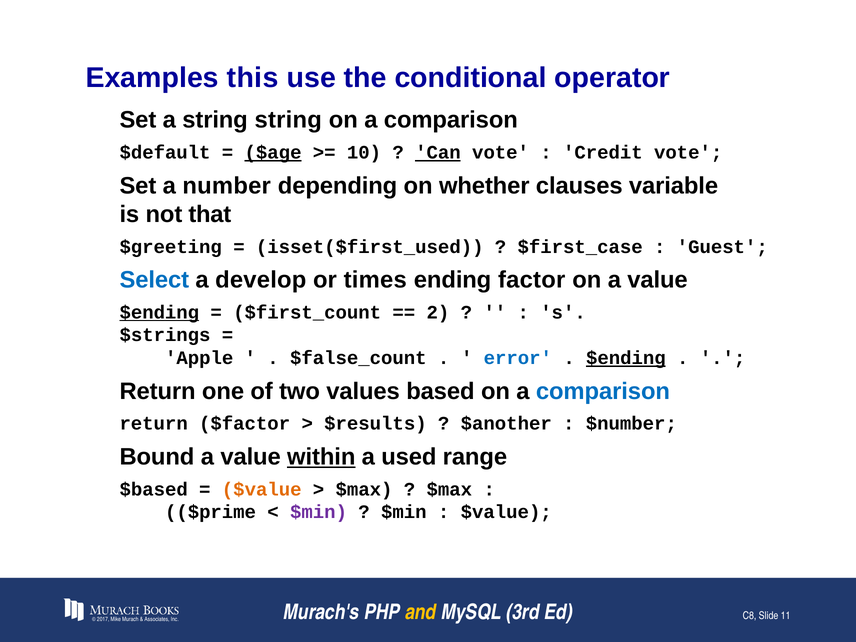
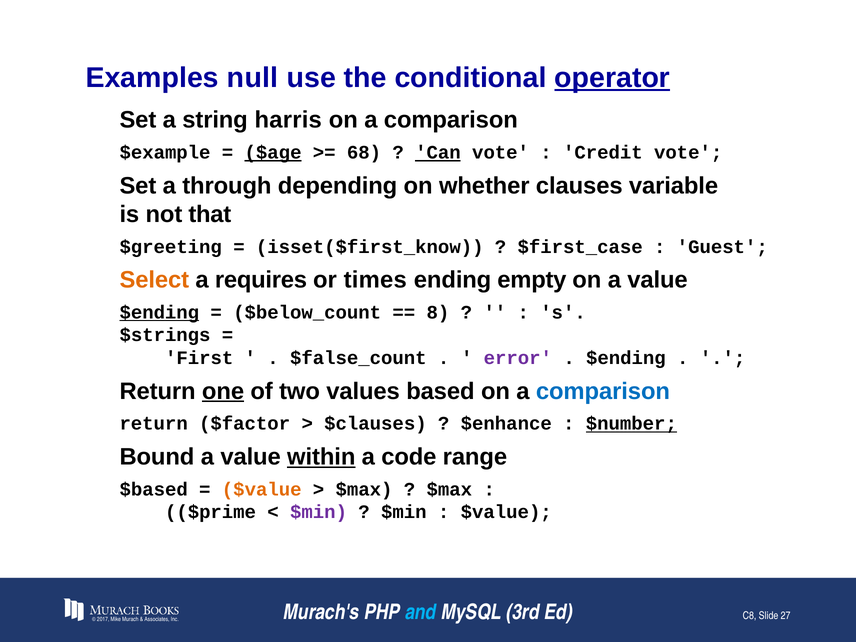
this: this -> null (253, 78)
operator underline: none -> present (612, 78)
string string: string -> harris (288, 120)
$default: $default -> $example (165, 153)
10: 10 -> 68 (364, 153)
number: number -> through (227, 186)
isset($first_used: isset($first_used -> isset($first_know (370, 247)
Select colour: blue -> orange (154, 280)
develop: develop -> requires (261, 280)
factor: factor -> empty (532, 280)
$first_count: $first_count -> $below_count (307, 312)
2: 2 -> 8 (438, 312)
Apple: Apple -> First (199, 358)
error colour: blue -> purple (518, 358)
$ending underline: present -> none (626, 358)
one underline: none -> present (223, 391)
$results: $results -> $clauses (375, 424)
$another: $another -> $enhance (506, 424)
$number underline: none -> present (631, 424)
used: used -> code (409, 457)
and colour: yellow -> light blue (421, 612)
11: 11 -> 27 (786, 616)
